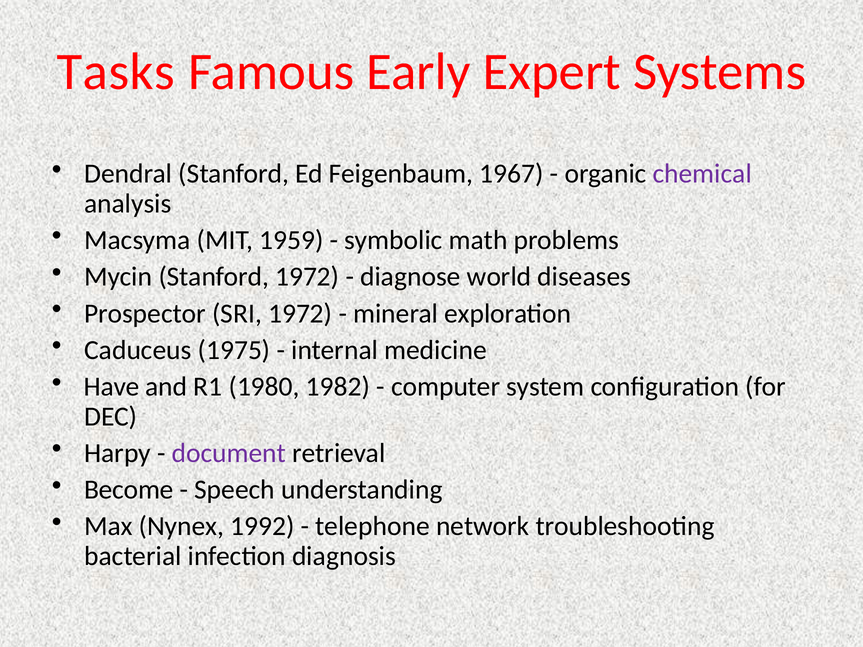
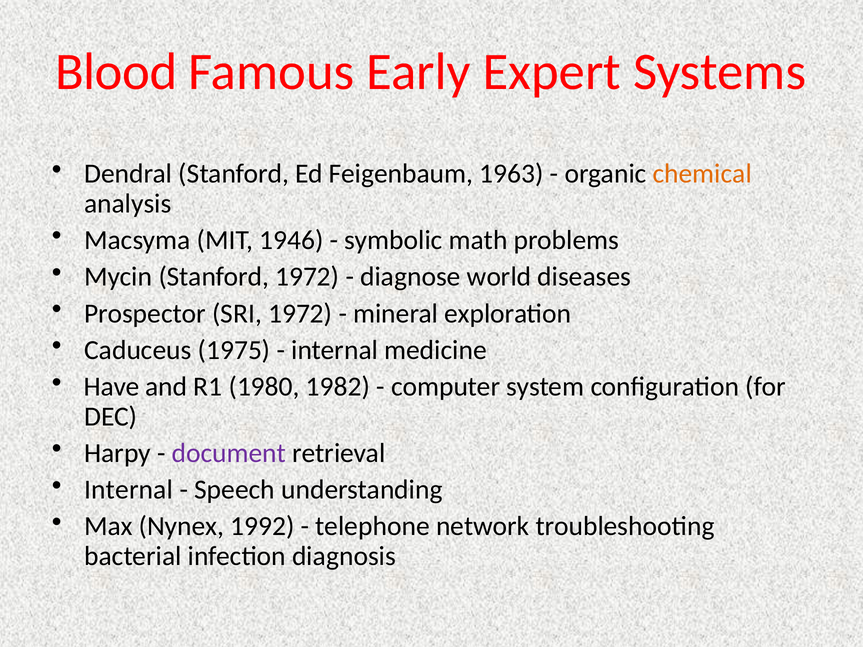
Tasks: Tasks -> Blood (116, 72)
1967: 1967 -> 1963 (512, 174)
chemical colour: purple -> orange (702, 174)
1959: 1959 -> 1946 (291, 240)
Become: Become -> Internal (129, 490)
